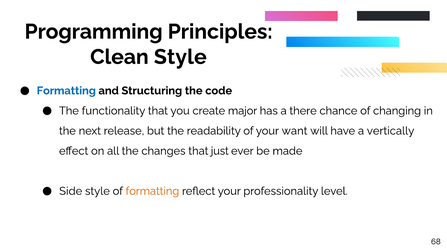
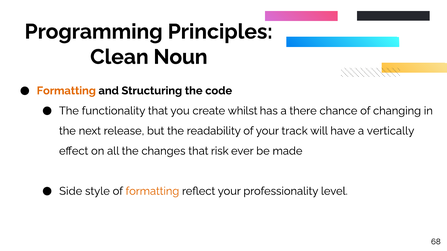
Clean Style: Style -> Noun (181, 57)
Formatting colour: blue -> orange (66, 91)
major: major -> whilst (243, 111)
want: want -> track (295, 131)
just: just -> risk (220, 151)
